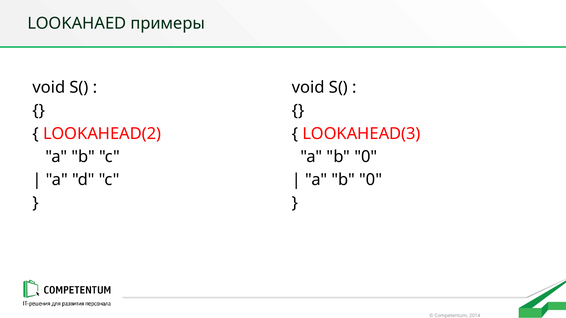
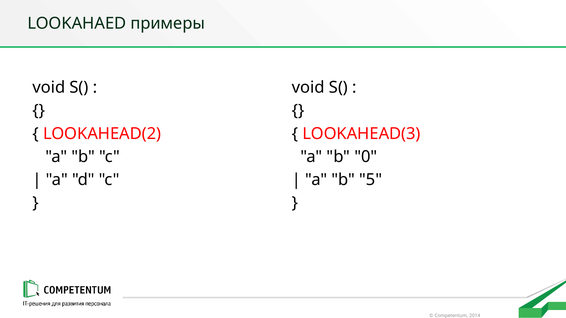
0: 0 -> 5 (371, 180)
